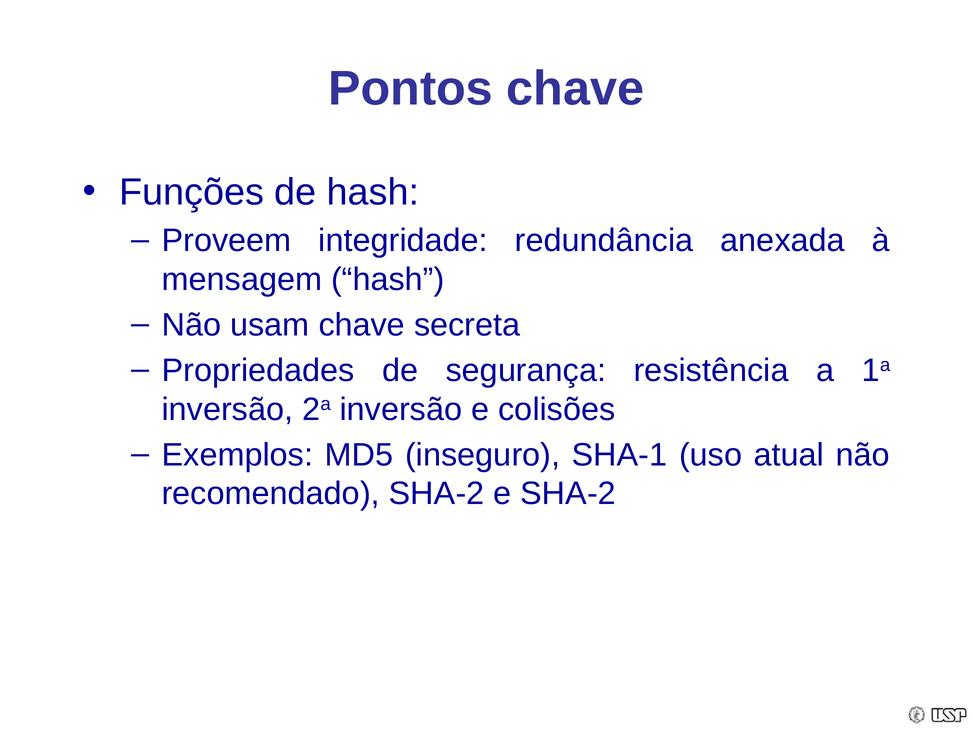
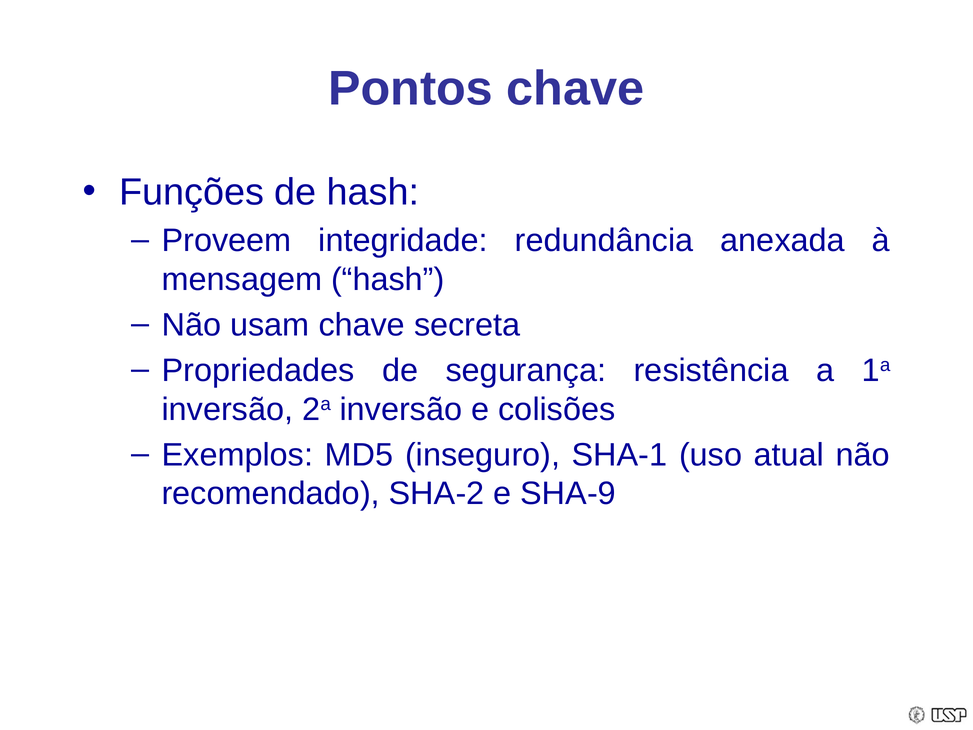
e SHA-2: SHA-2 -> SHA-9 (568, 494)
